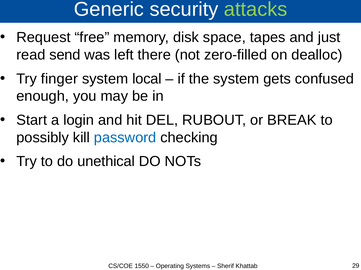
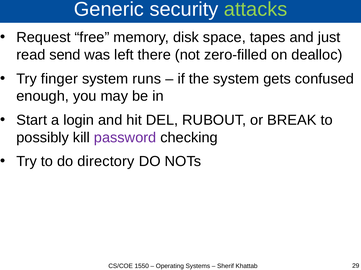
local: local -> runs (147, 79)
password colour: blue -> purple (125, 138)
unethical: unethical -> directory (106, 162)
